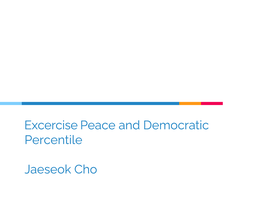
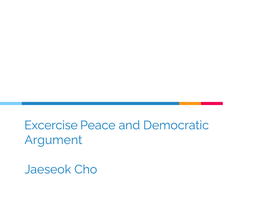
Percentile: Percentile -> Argument (53, 140)
